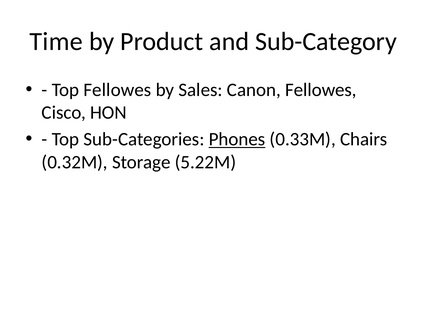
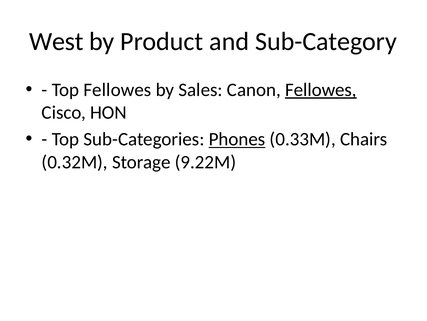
Time: Time -> West (56, 41)
Fellowes underline: none -> present (321, 90)
5.22M: 5.22M -> 9.22M (206, 162)
